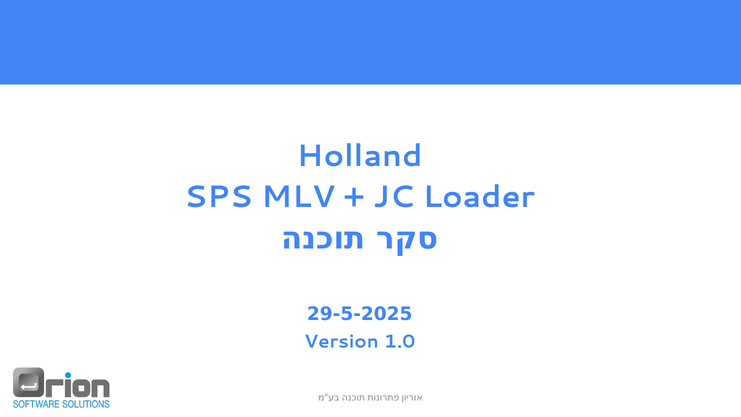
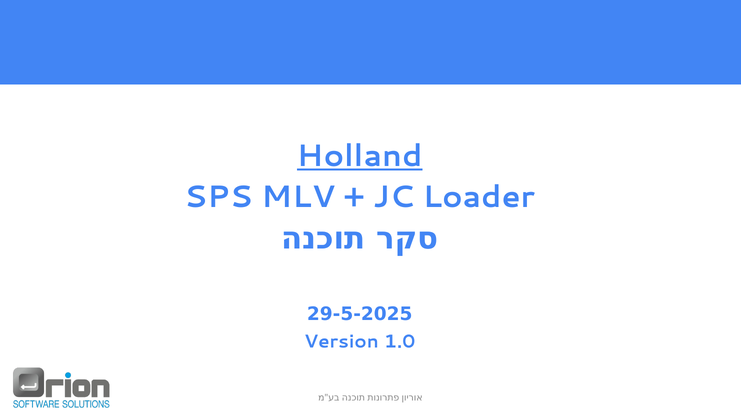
Holland underline: none -> present (360, 156)
